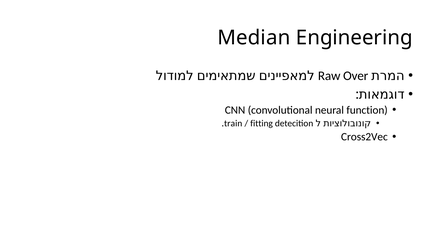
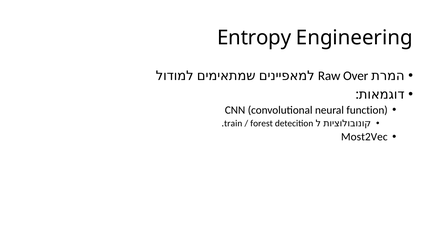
Median: Median -> Entropy (254, 38)
fitting: fitting -> forest (262, 123)
Cross2Vec: Cross2Vec -> Most2Vec (364, 136)
